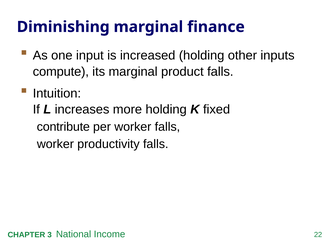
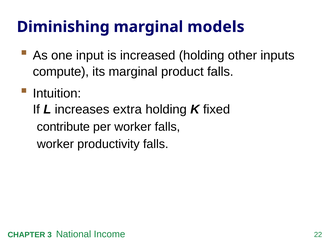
finance: finance -> models (216, 27)
more: more -> extra (127, 110)
